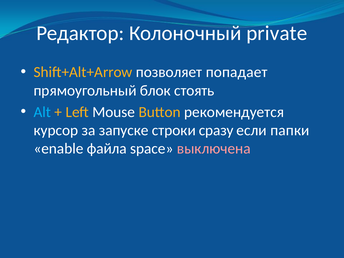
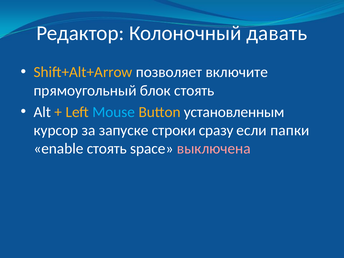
private: private -> давать (277, 33)
попадает: попадает -> включите (237, 72)
Alt colour: light blue -> white (42, 112)
Mouse colour: white -> light blue (114, 112)
рекомендуется: рекомендуется -> установленным (234, 112)
enable файла: файла -> стоять (107, 149)
